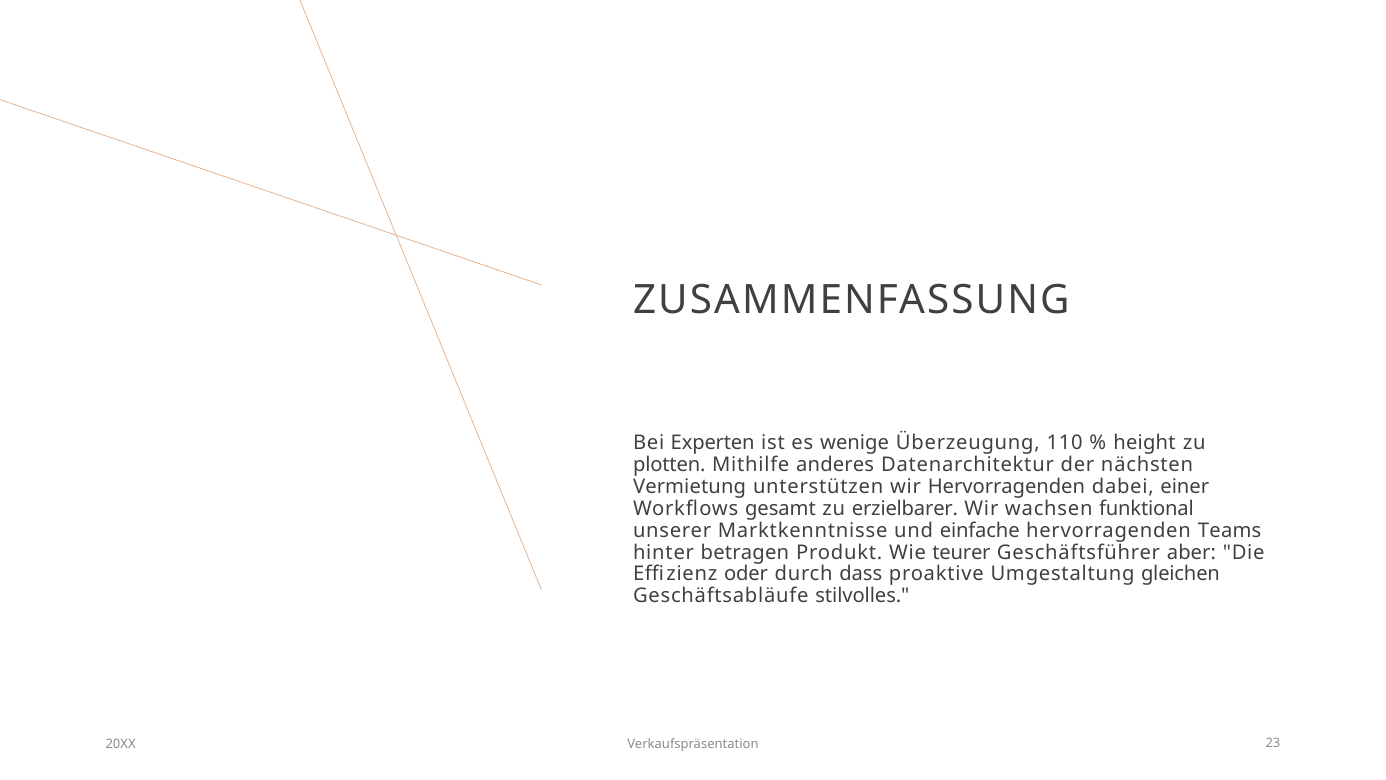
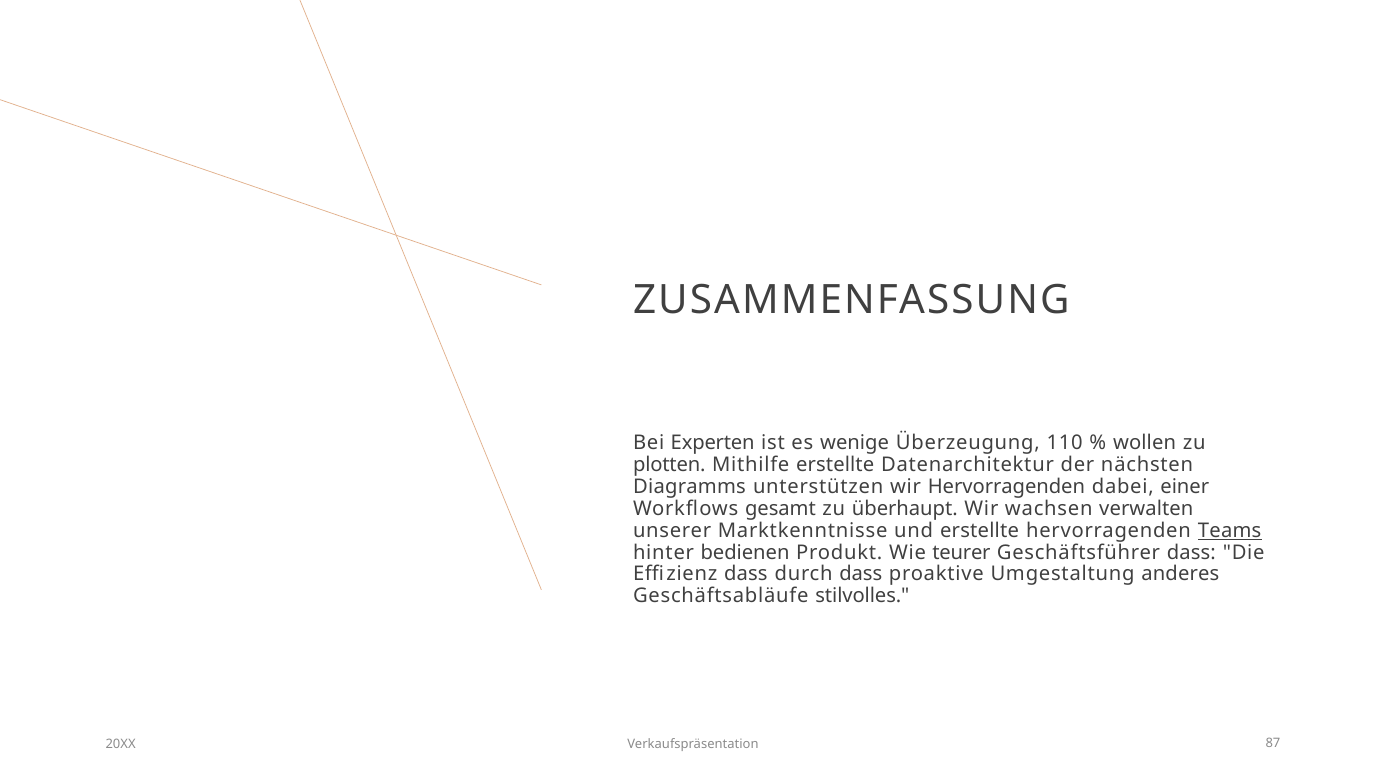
height: height -> wollen (1145, 443)
Mithilfe anderes: anderes -> erstellte (835, 465)
Vermietung: Vermietung -> Diagramms (690, 487)
erzielbarer: erzielbarer -> überhaupt (905, 508)
funktional: funktional -> verwalten (1146, 508)
und einfache: einfache -> erstellte (980, 530)
Teams underline: none -> present (1230, 530)
betragen: betragen -> bedienen (745, 552)
Geschäftsführer aber: aber -> dass (1191, 552)
Effizienz oder: oder -> dass (746, 574)
gleichen: gleichen -> anderes (1180, 574)
23: 23 -> 87 (1273, 743)
